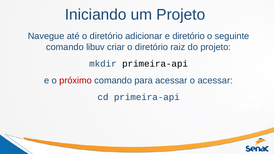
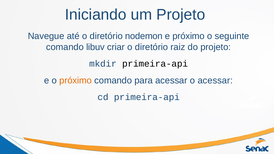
adicionar: adicionar -> nodemon (144, 36)
e diretório: diretório -> próximo (189, 36)
próximo colour: red -> orange (76, 80)
